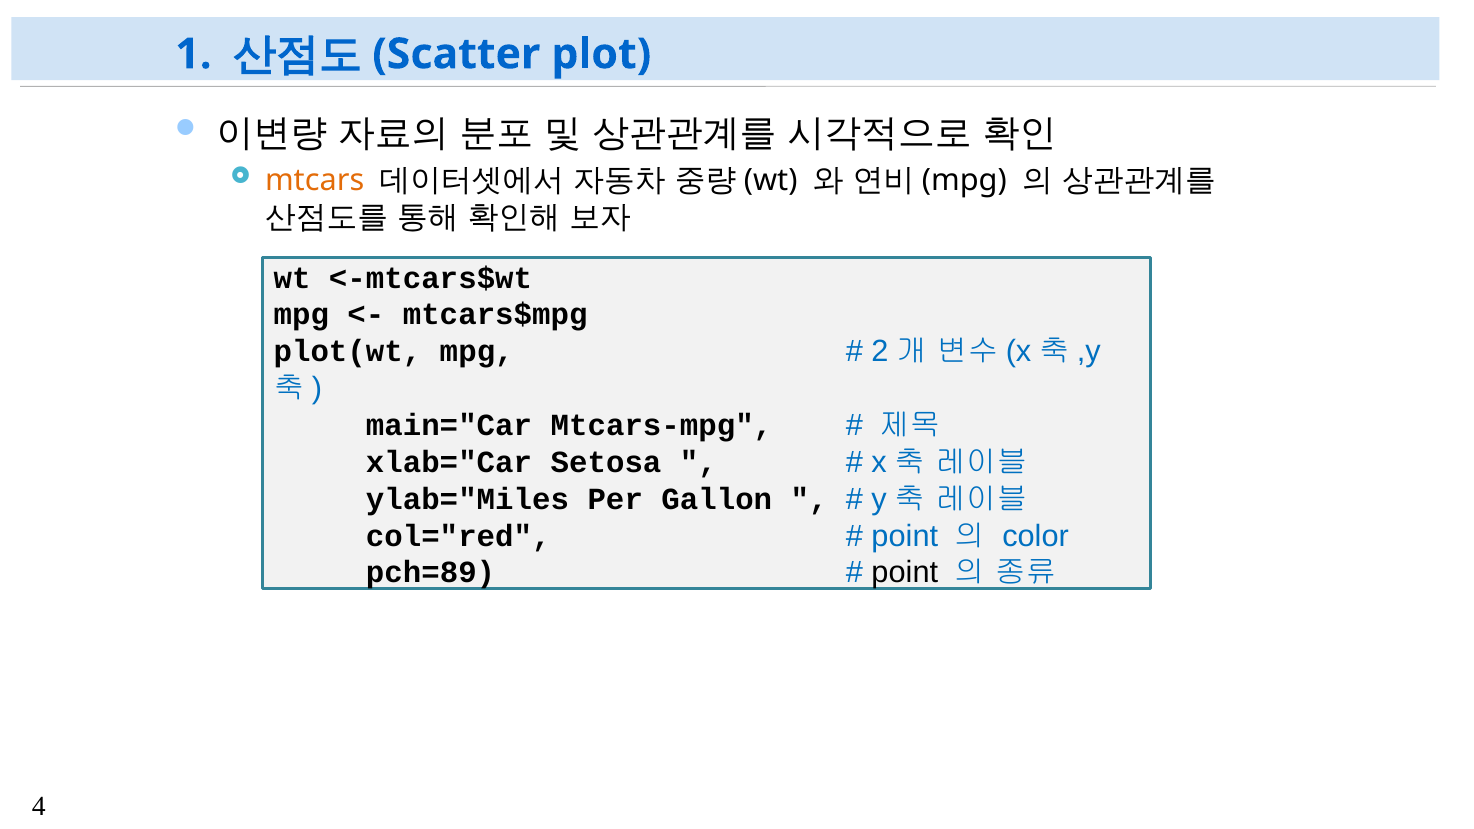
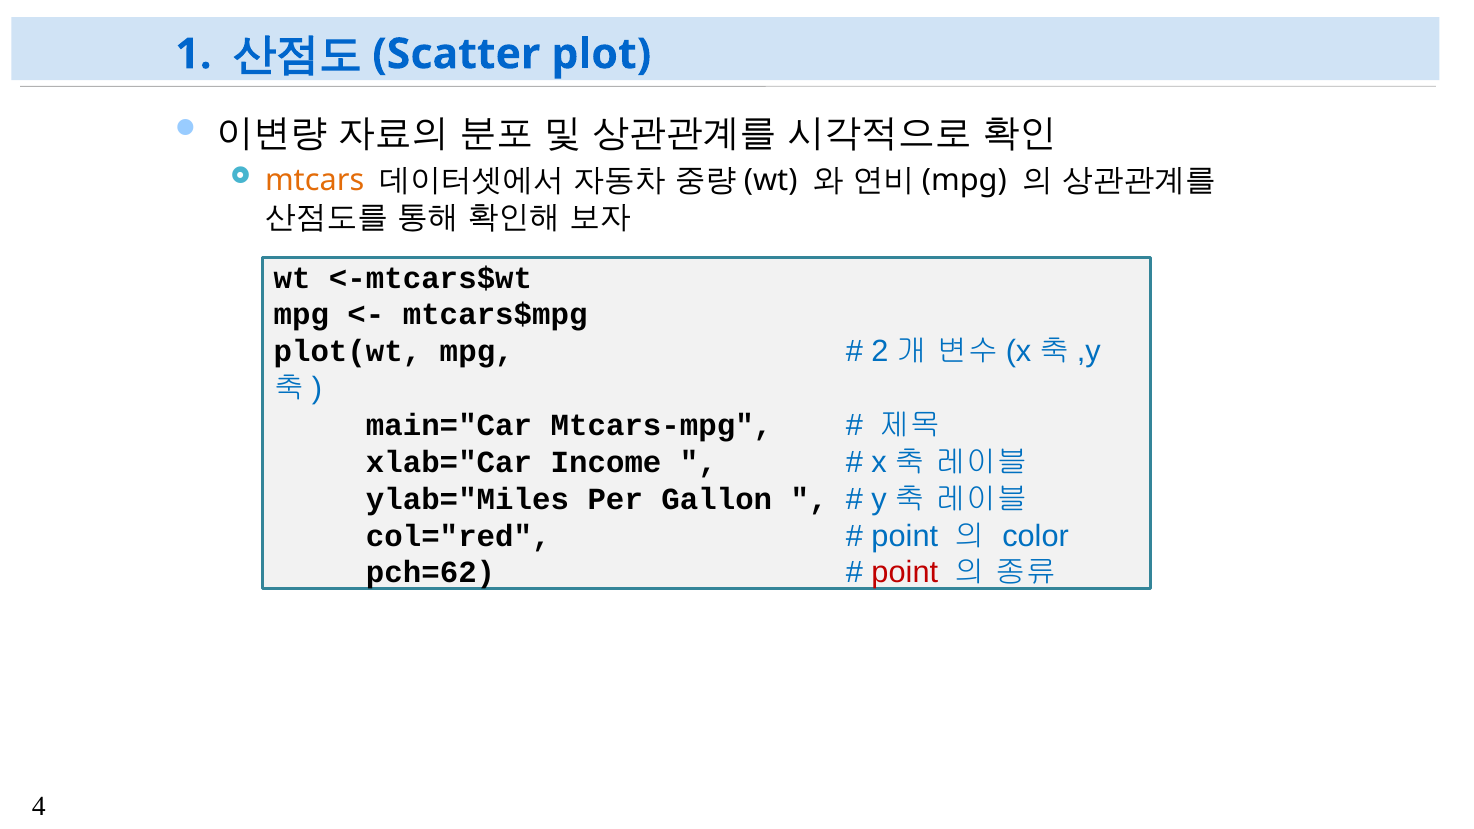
Setosa: Setosa -> Income (606, 462)
pch=89: pch=89 -> pch=62 (431, 573)
point colour: black -> red (905, 573)
